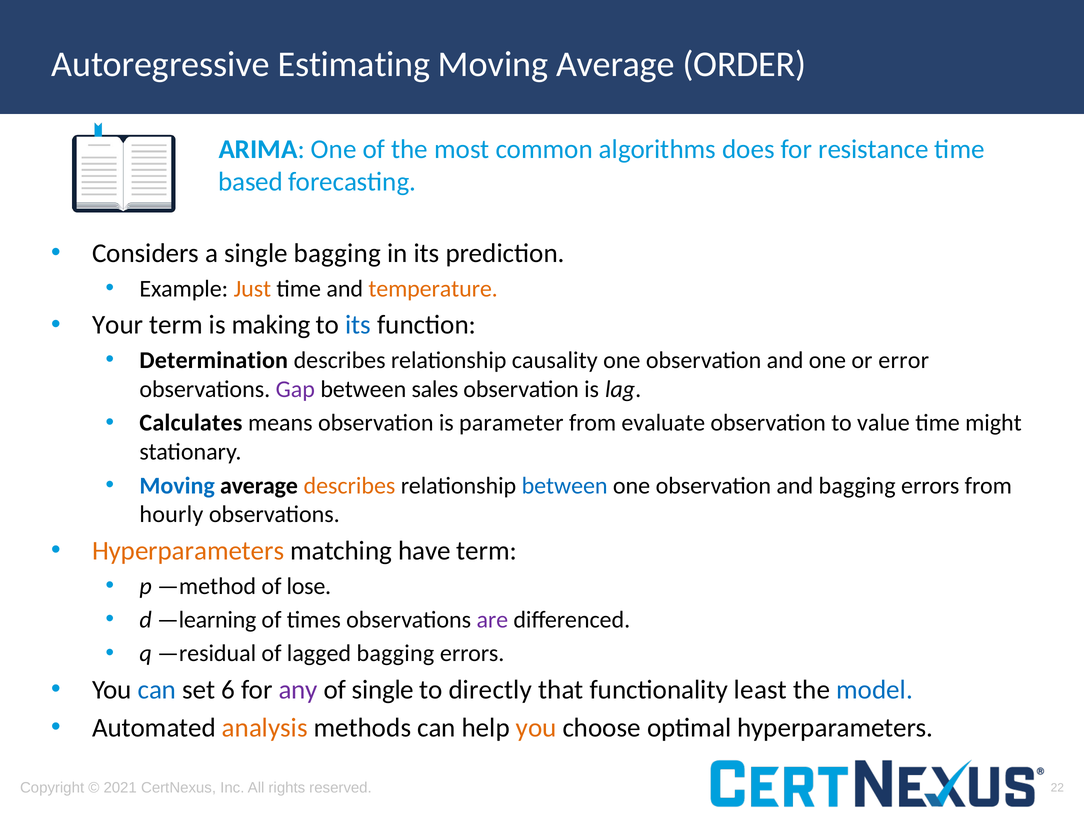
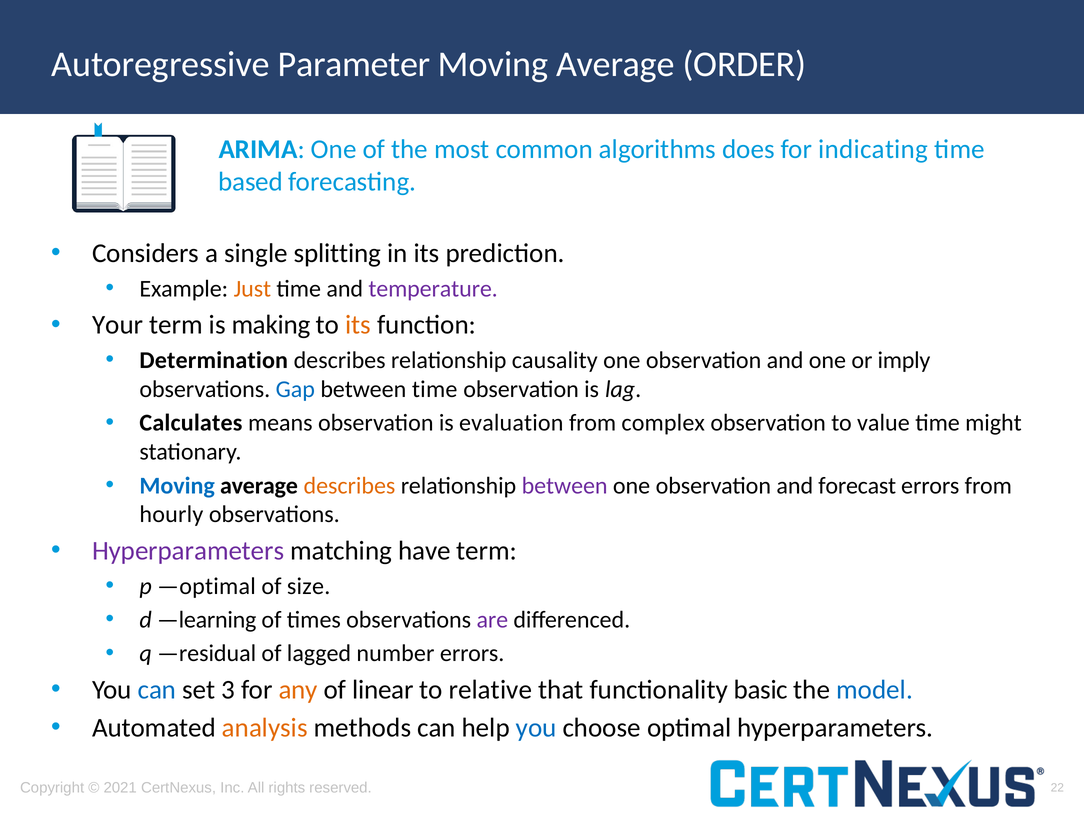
Estimating: Estimating -> Parameter (354, 64)
resistance: resistance -> indicating (873, 149)
single bagging: bagging -> splitting (337, 253)
temperature colour: orange -> purple (433, 289)
its colour: blue -> orange (358, 325)
error: error -> imply (904, 360)
Gap colour: purple -> blue (295, 389)
between sales: sales -> time (435, 389)
parameter: parameter -> evaluation (511, 423)
evaluate: evaluate -> complex (663, 423)
between colour: blue -> purple (565, 486)
and bagging: bagging -> forecast (857, 486)
Hyperparameters colour: orange -> purple (188, 551)
—method: —method -> —optimal (207, 586)
lose: lose -> size (309, 586)
lagged bagging: bagging -> number (395, 654)
6: 6 -> 3 (228, 690)
any colour: purple -> orange (298, 690)
of single: single -> linear (383, 690)
directly: directly -> relative (490, 690)
least: least -> basic (761, 690)
you colour: orange -> blue (536, 728)
